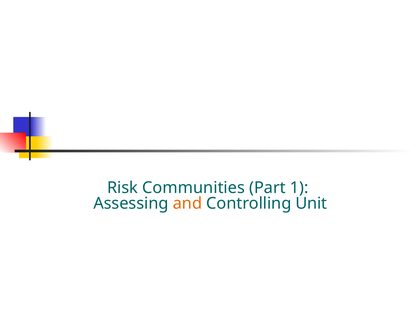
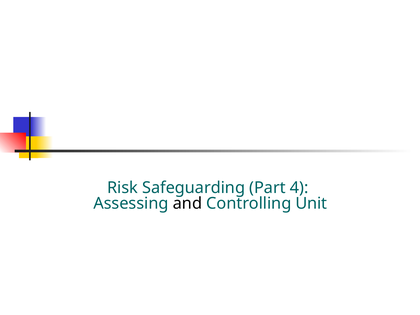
Communities: Communities -> Safeguarding (194, 188)
1: 1 -> 4 (299, 188)
and colour: orange -> black (187, 203)
